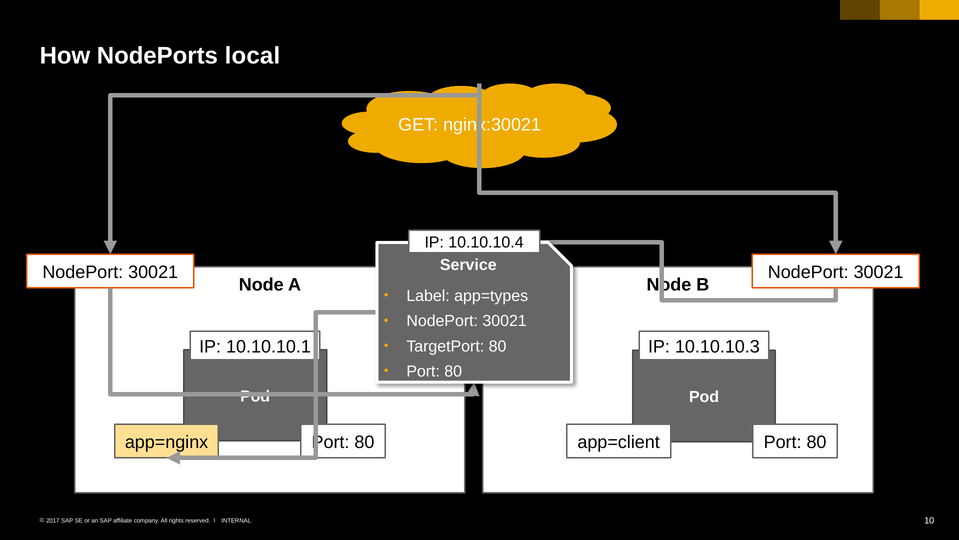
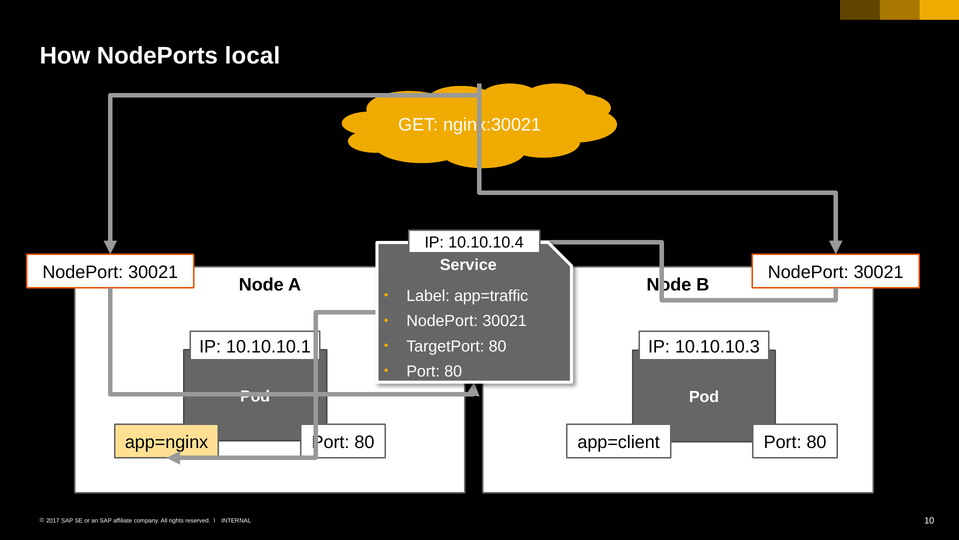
app=types: app=types -> app=traffic (491, 296)
